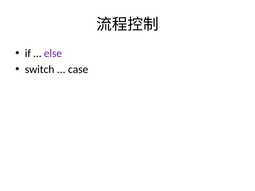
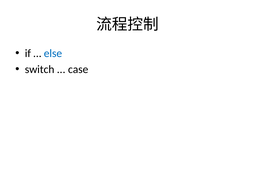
else colour: purple -> blue (53, 53)
